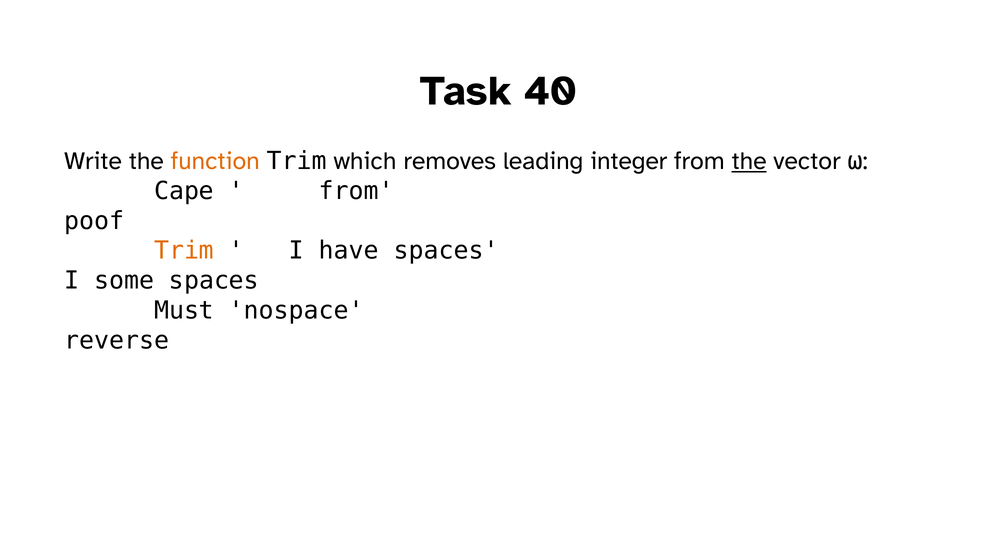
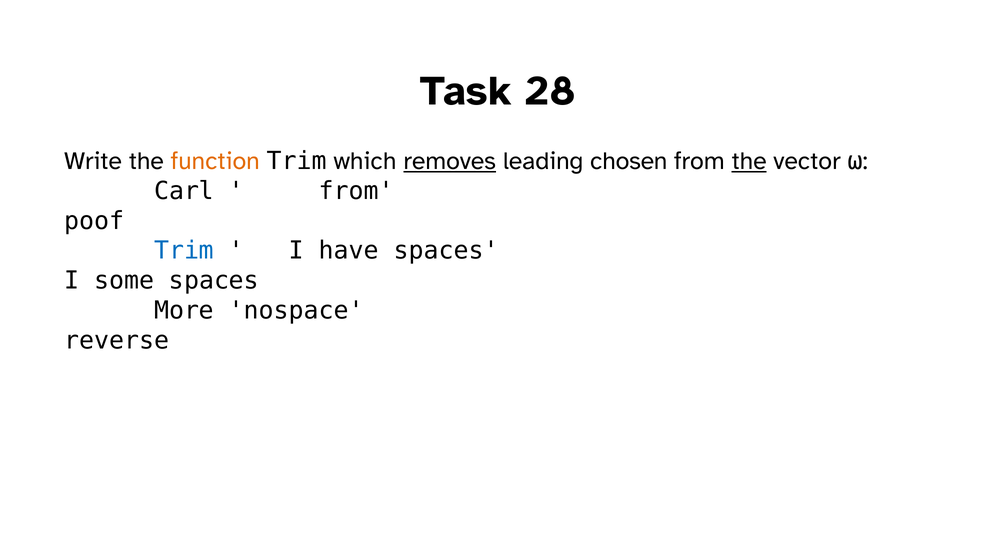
40: 40 -> 28 (550, 91)
removes underline: none -> present (450, 161)
integer: integer -> chosen (629, 161)
Cape: Cape -> Carl (184, 191)
Trim colour: orange -> blue (184, 251)
Must: Must -> More (184, 311)
